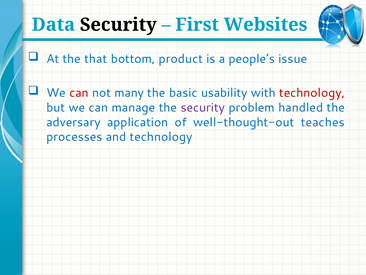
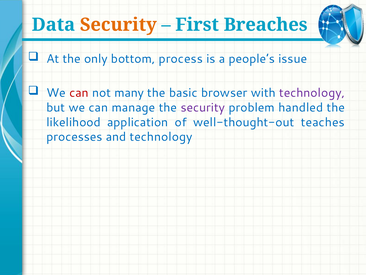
Security colour: black -> orange (118, 25)
Websites: Websites -> Breaches (266, 25)
that: that -> only (96, 59)
product: product -> process (181, 59)
usability: usability -> browser (224, 93)
technology colour: red -> purple (312, 93)
adversary: adversary -> likelihood (74, 122)
